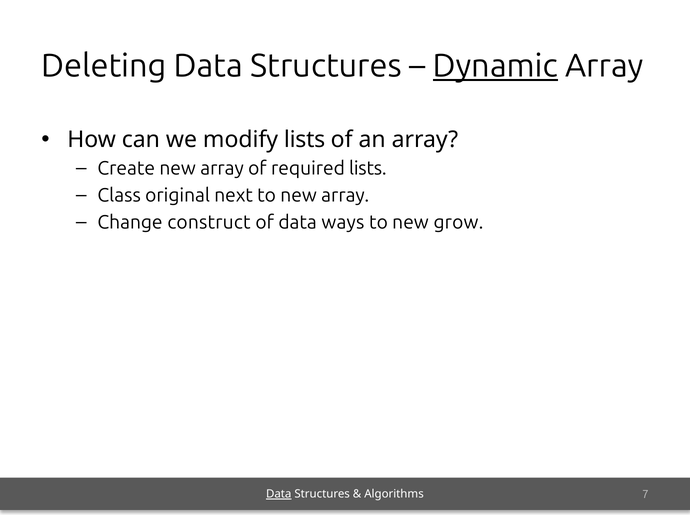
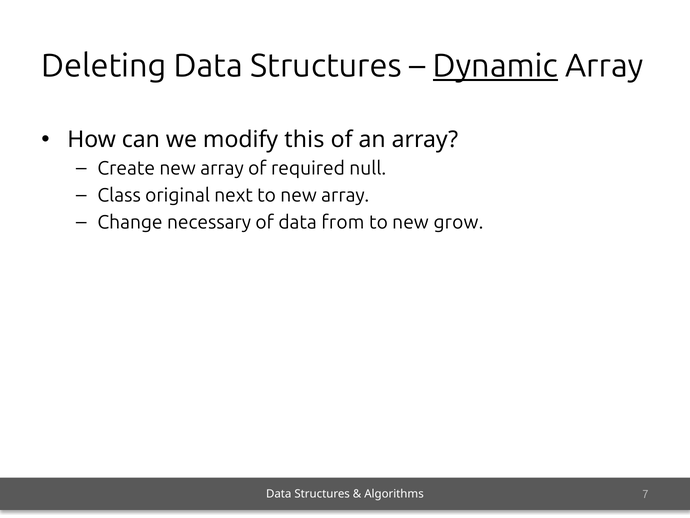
modify lists: lists -> this (304, 140)
required lists: lists -> null (368, 168)
construct: construct -> necessary (209, 222)
ways: ways -> from (343, 222)
Data underline: present -> none (279, 494)
